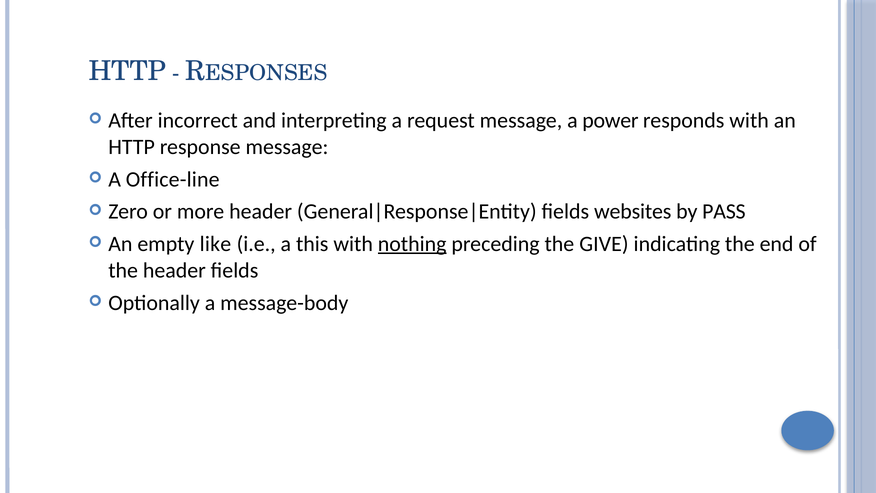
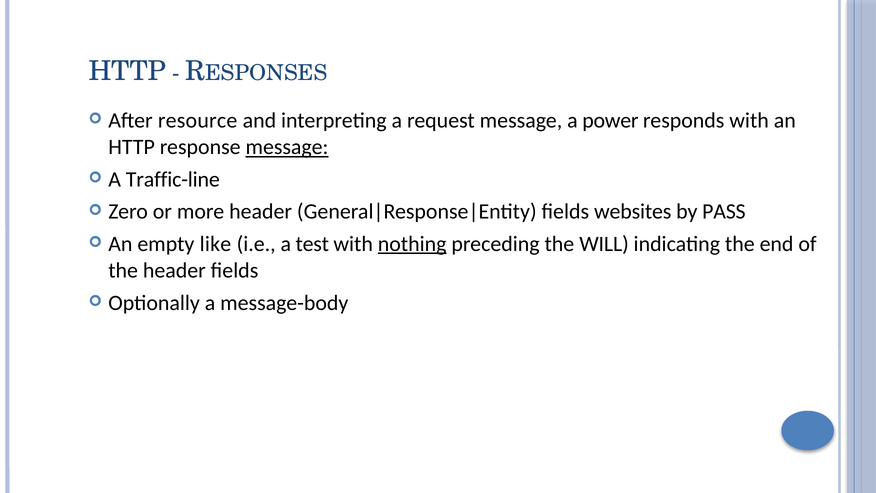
incorrect: incorrect -> resource (198, 120)
message underline: none -> present (287, 147)
Office-line: Office-line -> Traffic-line (173, 179)
this: this -> test (312, 244)
GIVE: GIVE -> WILL (604, 244)
